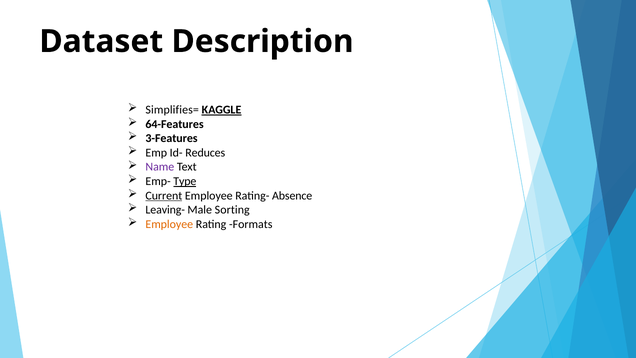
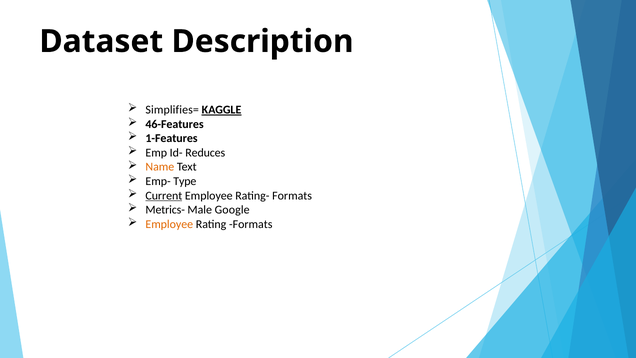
64-Features: 64-Features -> 46-Features (175, 124)
3-Features: 3-Features -> 1-Features (172, 138)
Name colour: purple -> orange (160, 167)
Type underline: present -> none (185, 181)
Rating- Absence: Absence -> Formats (292, 196)
Leaving-: Leaving- -> Metrics- (165, 210)
Sorting: Sorting -> Google (232, 210)
